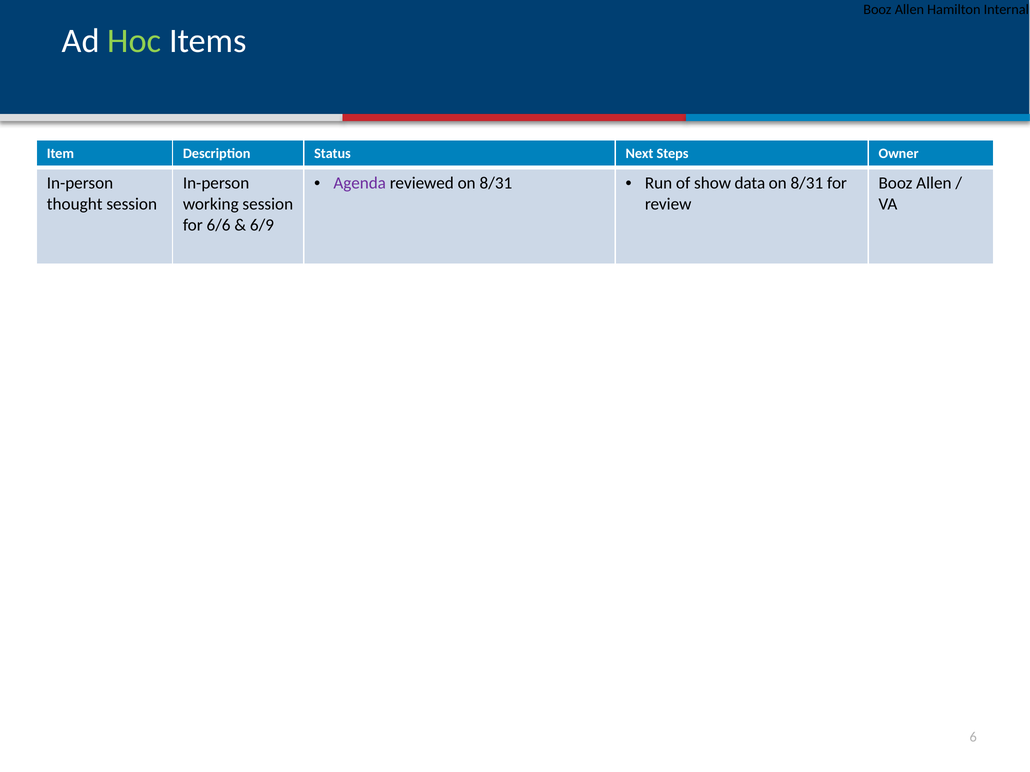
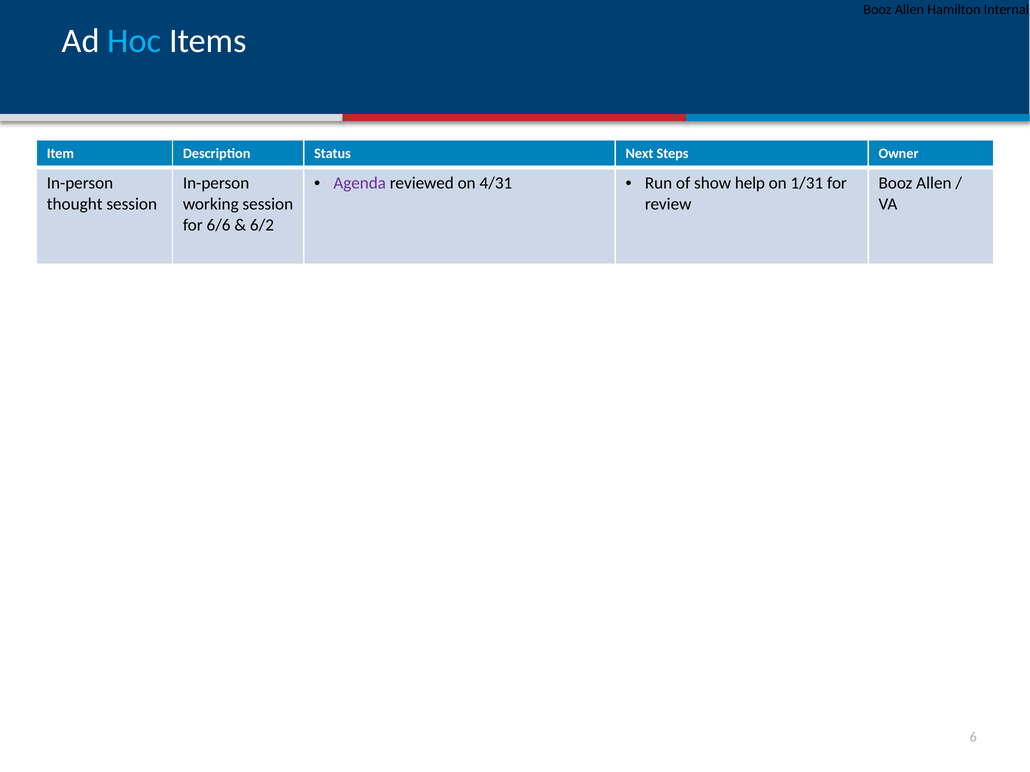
Hoc colour: light green -> light blue (134, 41)
reviewed on 8/31: 8/31 -> 4/31 (496, 183)
data: data -> help (750, 183)
8/31: 8/31 -> 1/31 (807, 183)
6/9: 6/9 -> 6/2 (262, 225)
